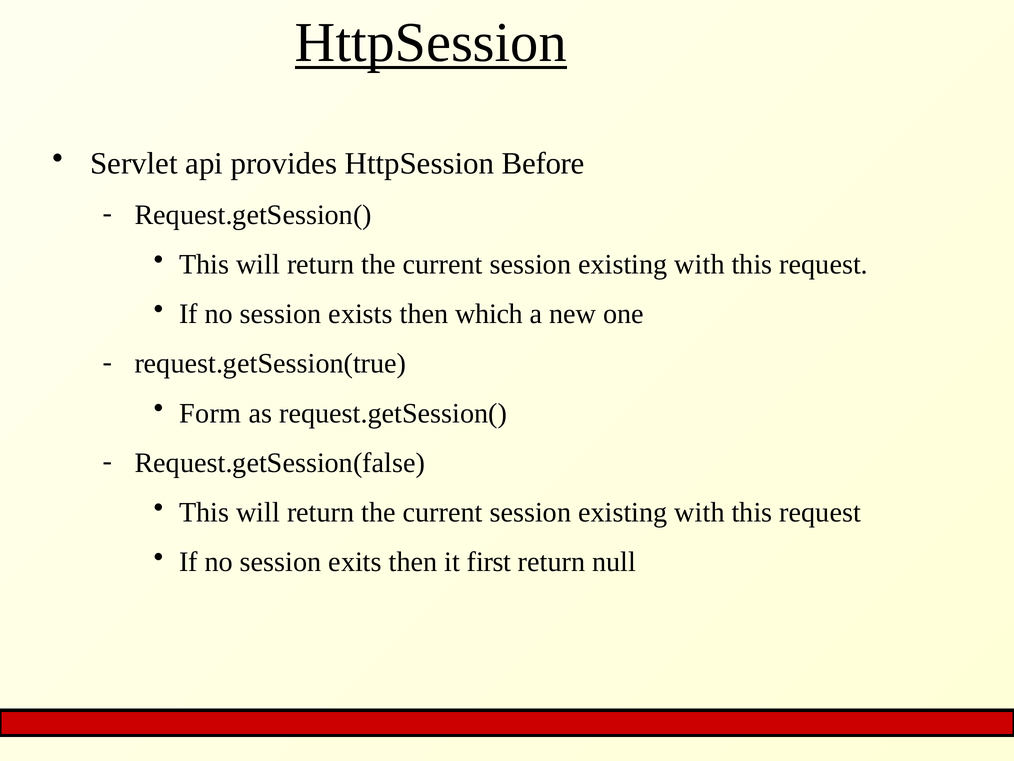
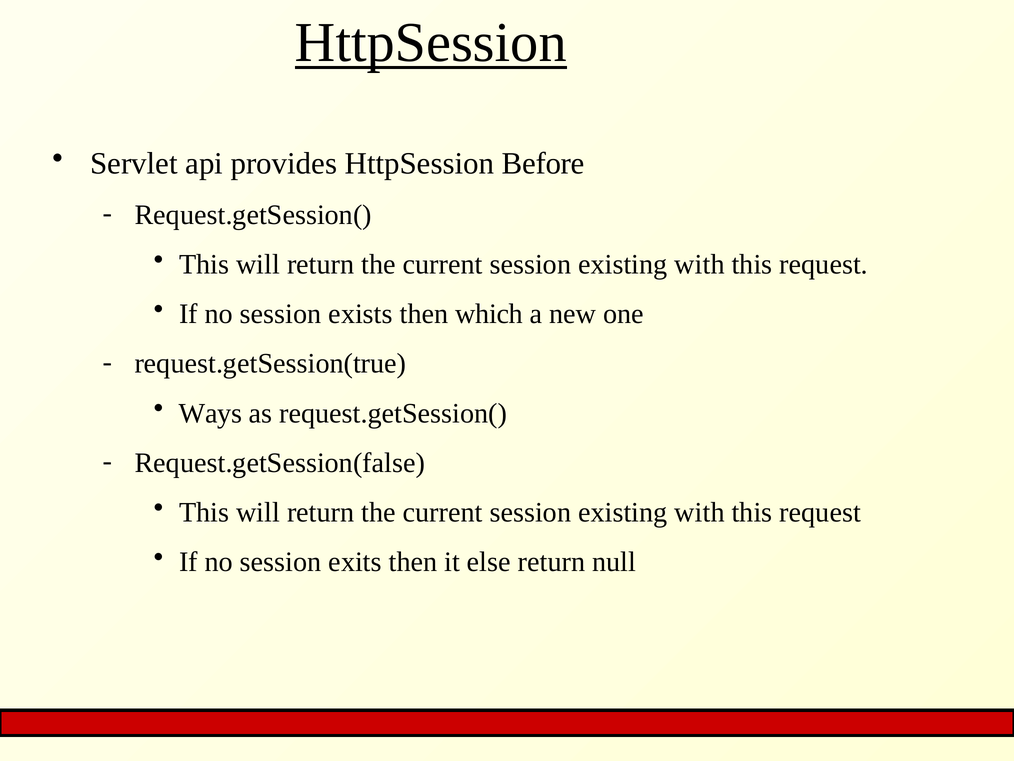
Form: Form -> Ways (210, 413)
first: first -> else (489, 562)
